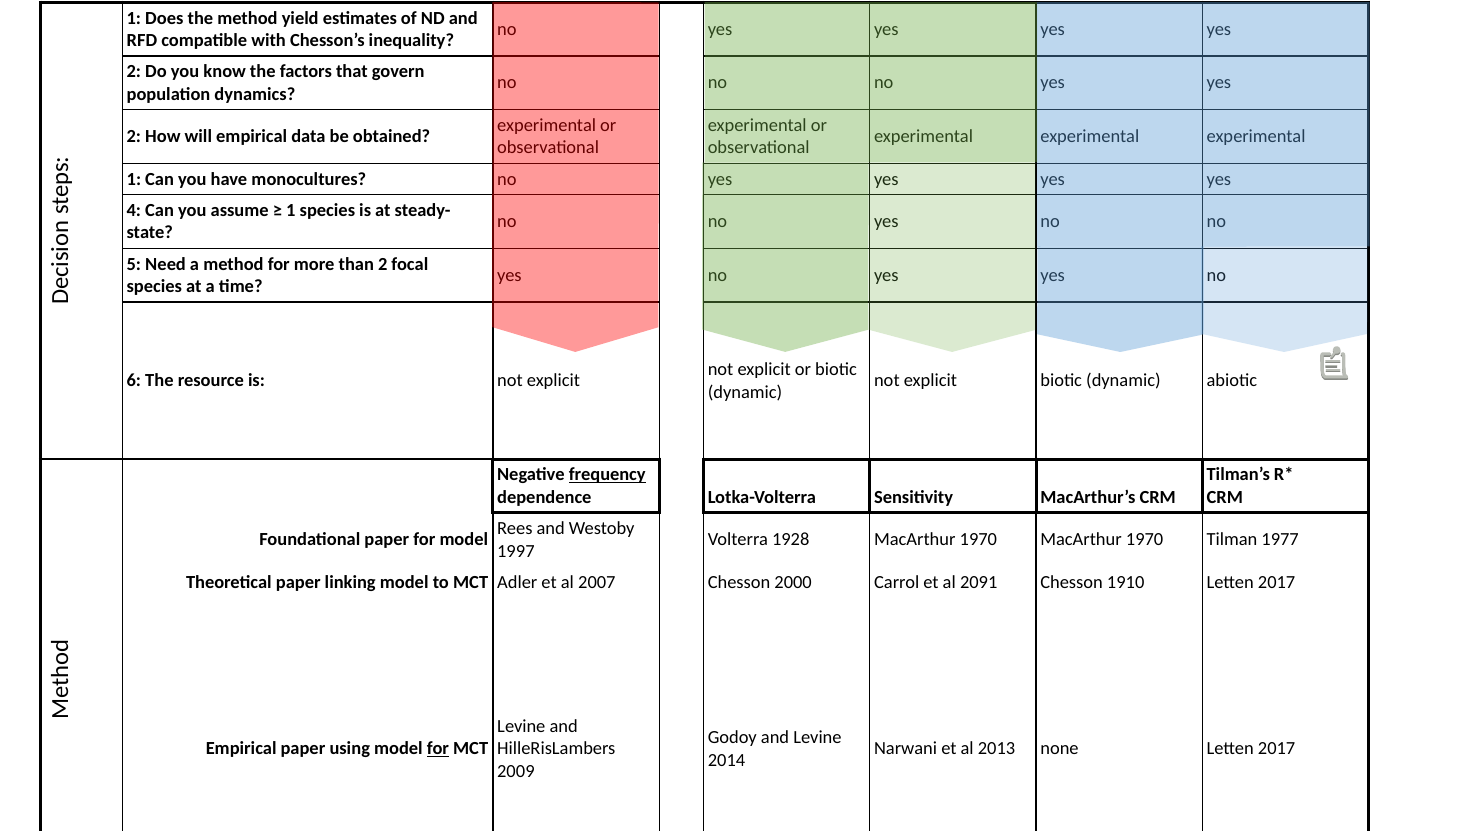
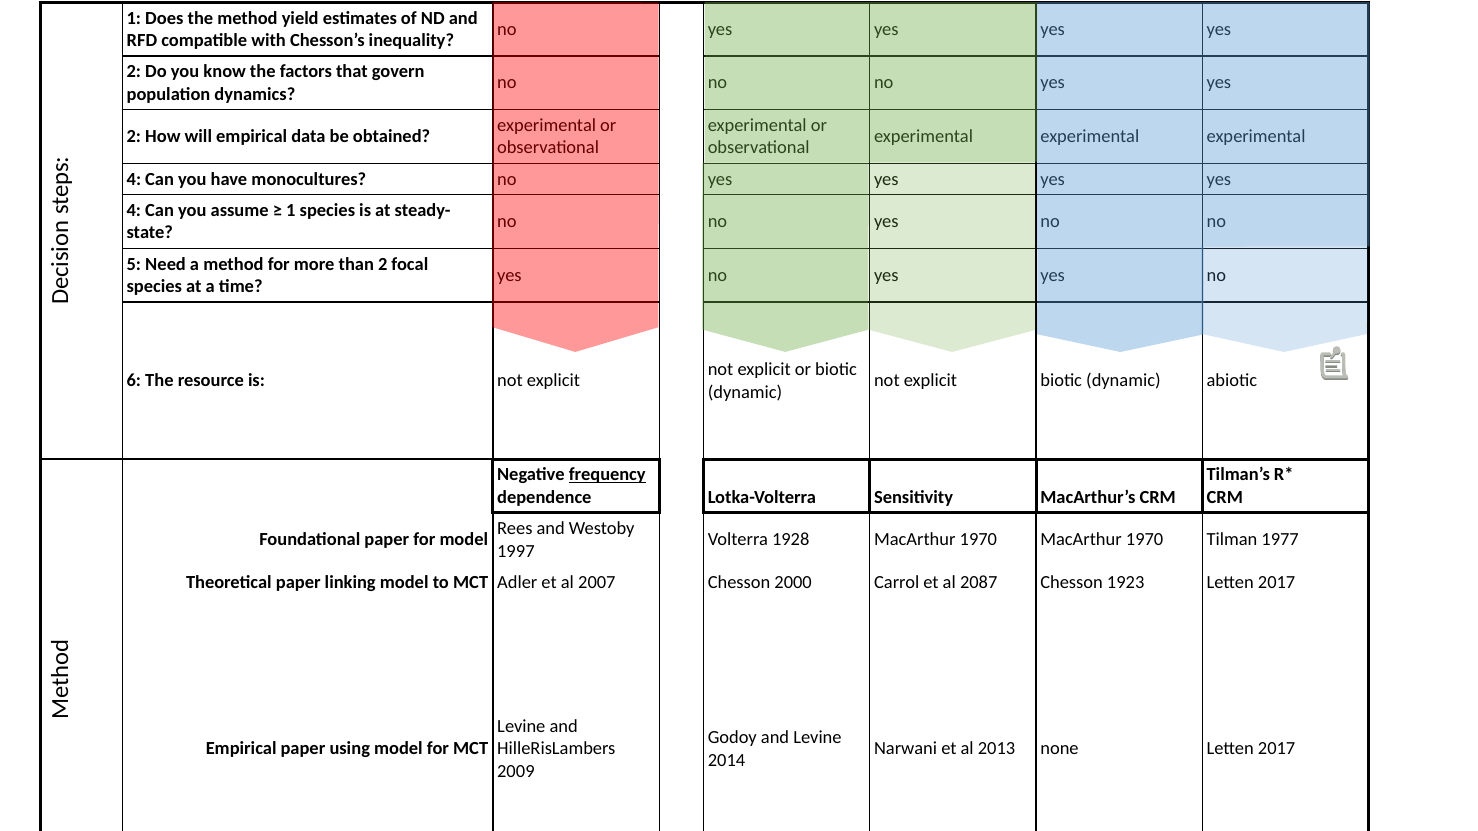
1: 1 -> 4 (134, 179)
2091: 2091 -> 2087 (979, 582)
1910: 1910 -> 1923 (1126, 582)
for underline: present -> none (438, 749)
